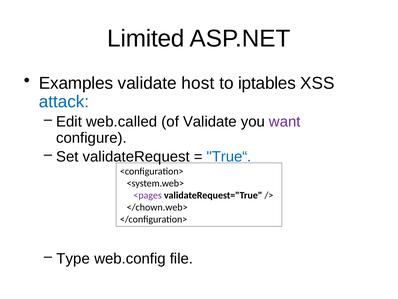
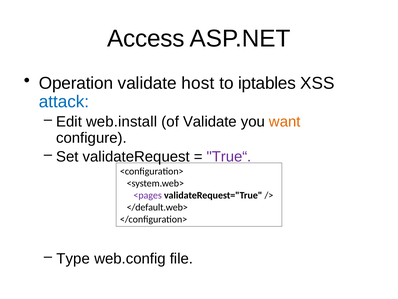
Limited: Limited -> Access (146, 39)
Examples: Examples -> Operation (76, 83)
web.called: web.called -> web.install (122, 121)
want colour: purple -> orange (285, 121)
True“ colour: blue -> purple (229, 157)
</chown.web>: </chown.web> -> </default.web> (157, 207)
